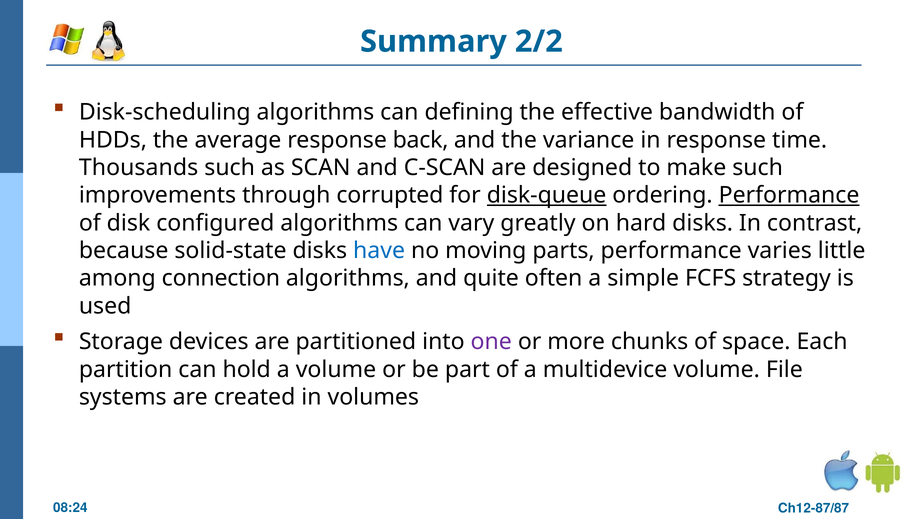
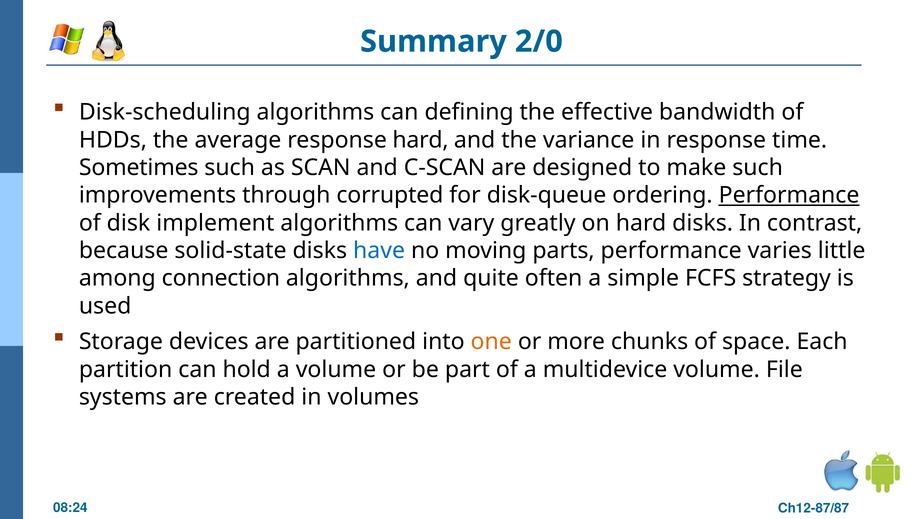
2/2: 2/2 -> 2/0 (539, 42)
response back: back -> hard (421, 140)
Thousands: Thousands -> Sometimes (139, 168)
disk-queue underline: present -> none (547, 195)
configured: configured -> implement (215, 223)
one colour: purple -> orange (491, 342)
